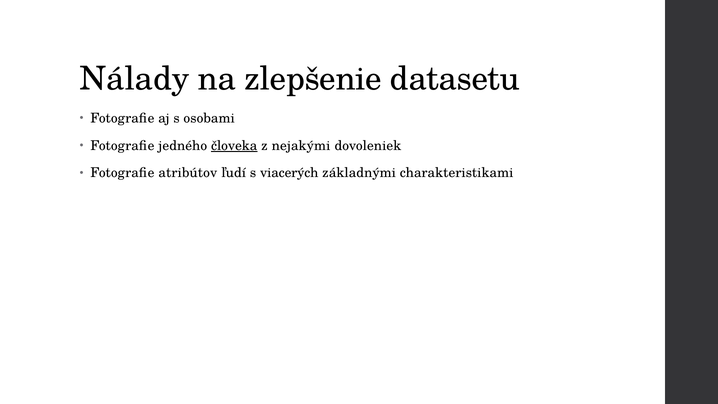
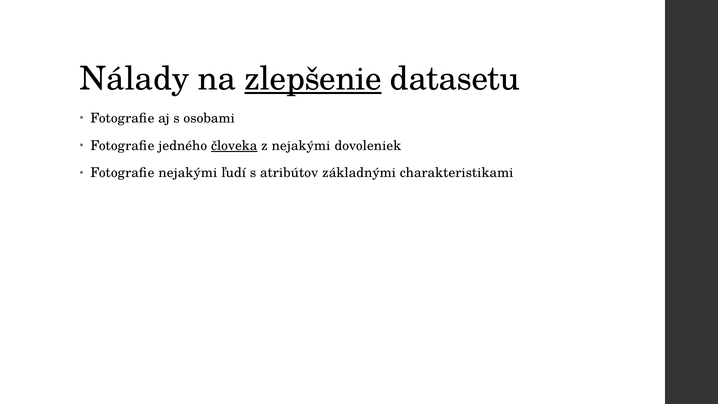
zlepšenie underline: none -> present (313, 79)
Fotografie atribútov: atribútov -> nejakými (188, 173)
viacerých: viacerých -> atribútov (289, 173)
